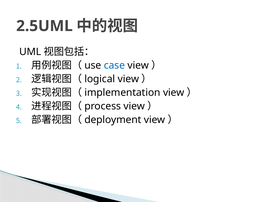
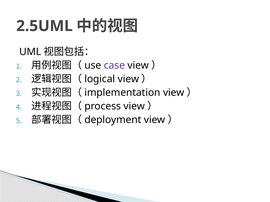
case colour: blue -> purple (114, 66)
